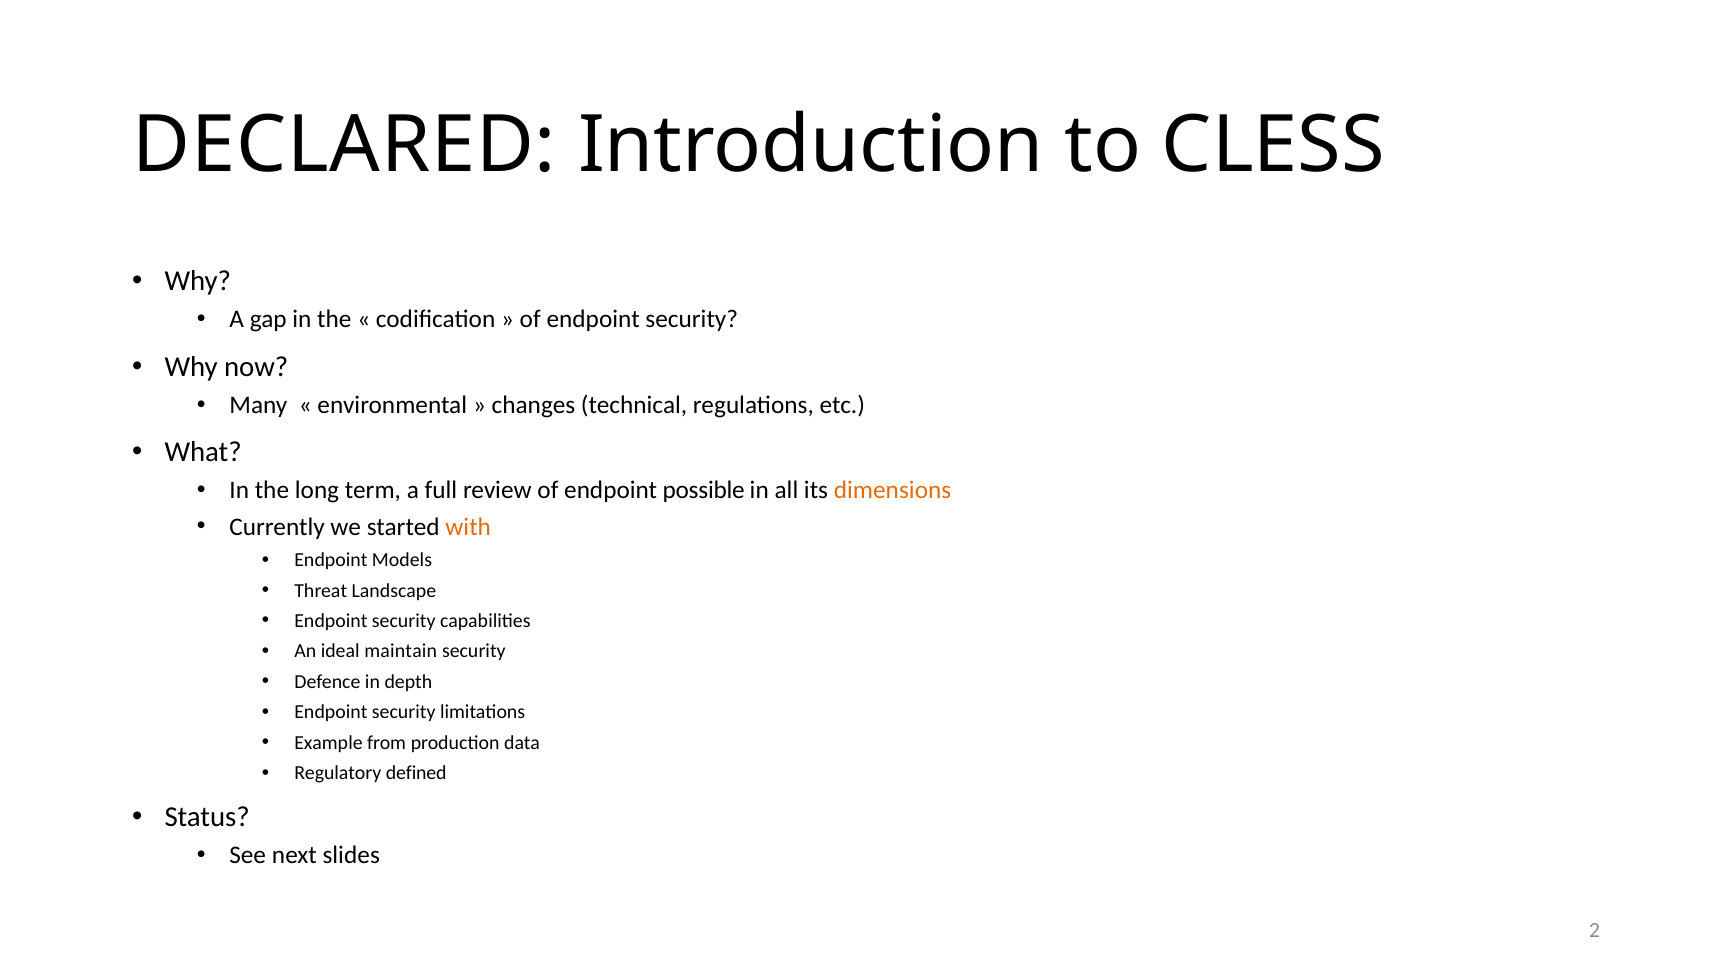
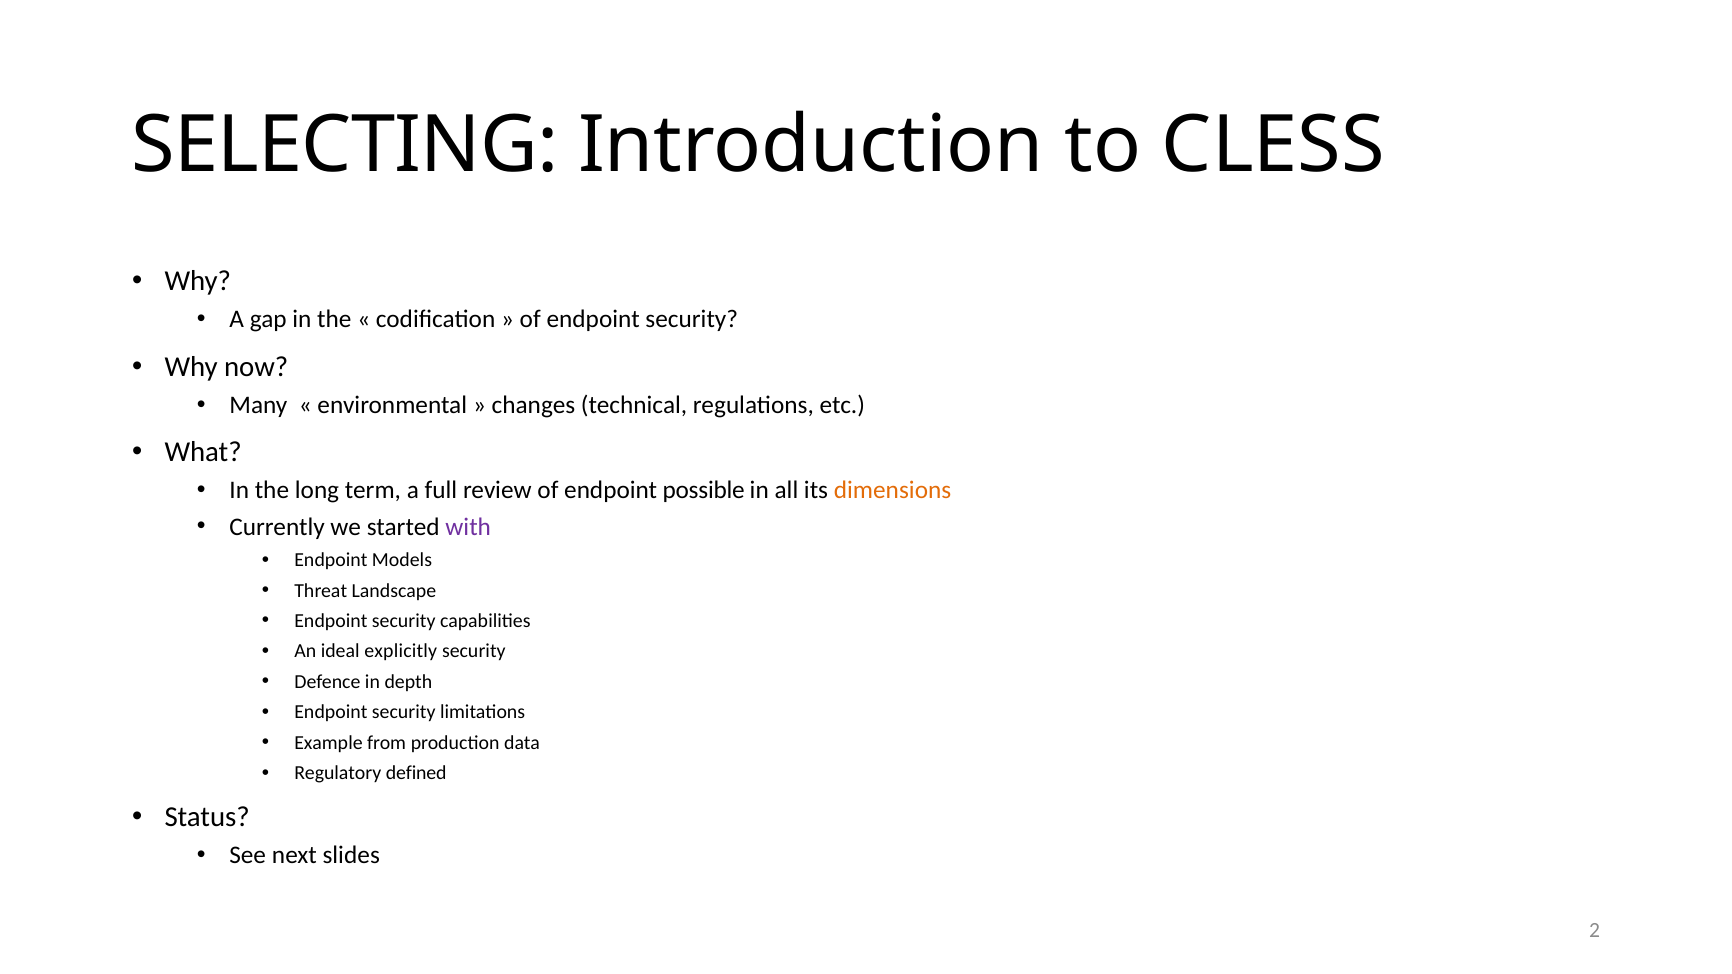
DECLARED: DECLARED -> SELECTING (345, 145)
with colour: orange -> purple (468, 527)
maintain: maintain -> explicitly (401, 652)
